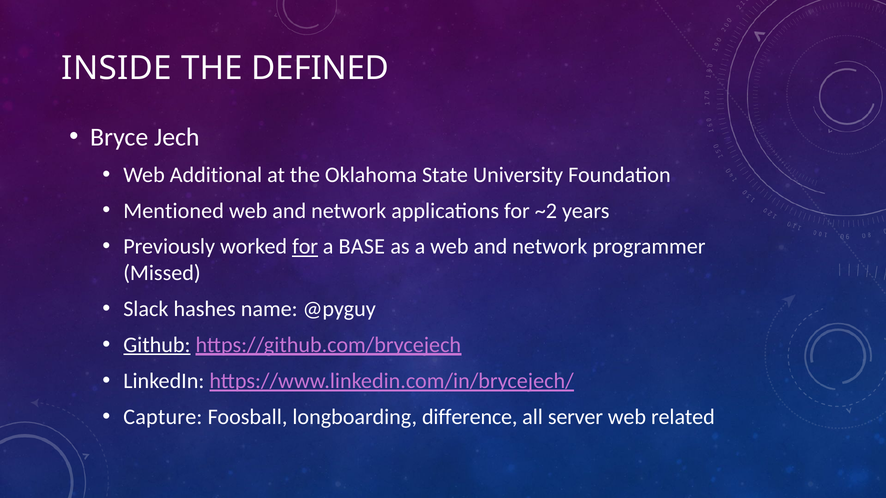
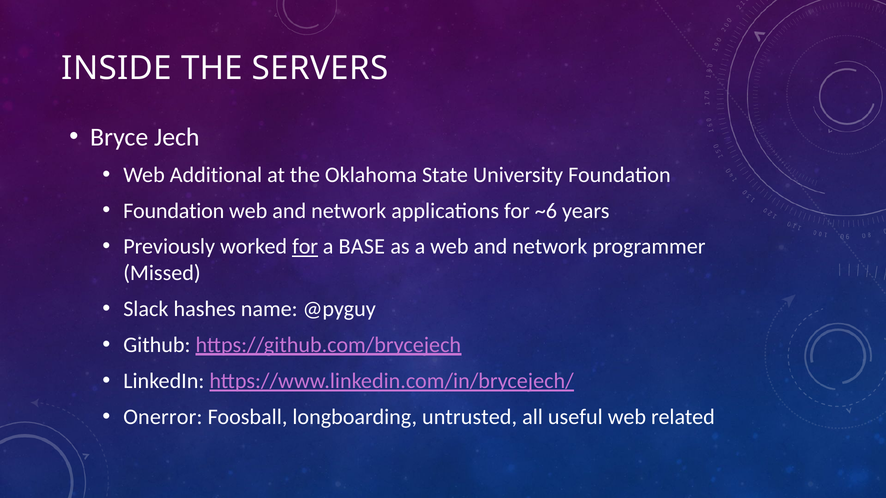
DEFINED: DEFINED -> SERVERS (320, 68)
Mentioned: Mentioned -> Foundation (174, 211)
~2: ~2 -> ~6 (546, 211)
Github underline: present -> none (157, 345)
Capture: Capture -> Onerror (163, 417)
difference: difference -> untrusted (470, 417)
server: server -> useful (575, 417)
